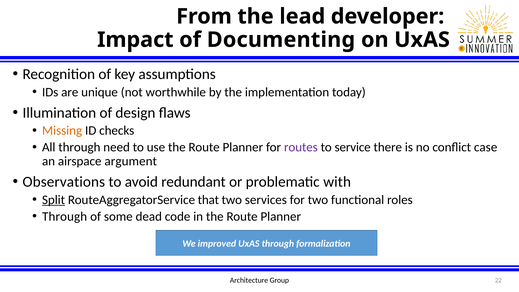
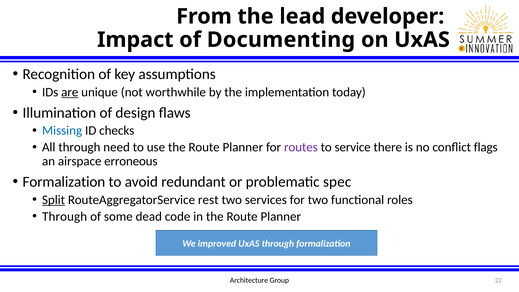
are underline: none -> present (70, 92)
Missing colour: orange -> blue (62, 131)
case: case -> flags (486, 147)
argument: argument -> erroneous (131, 161)
Observations: Observations -> Formalization (64, 182)
with: with -> spec (337, 182)
that: that -> rest (208, 200)
